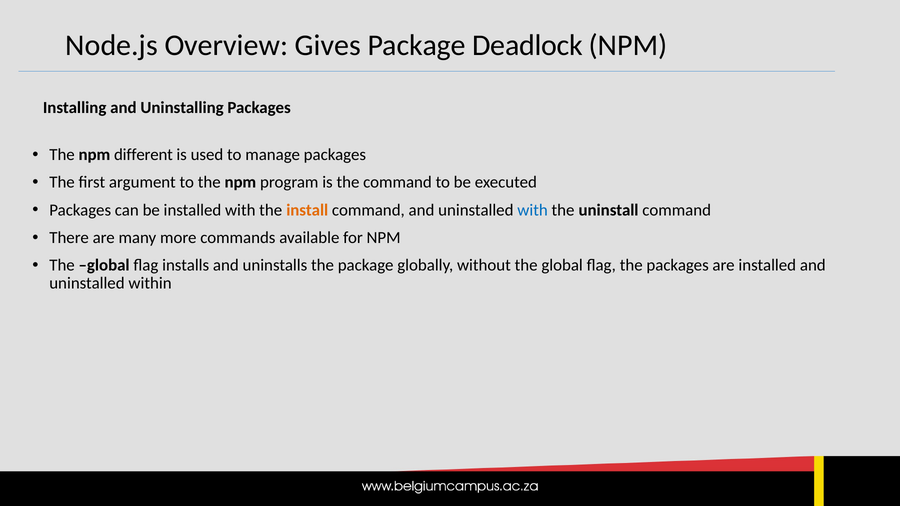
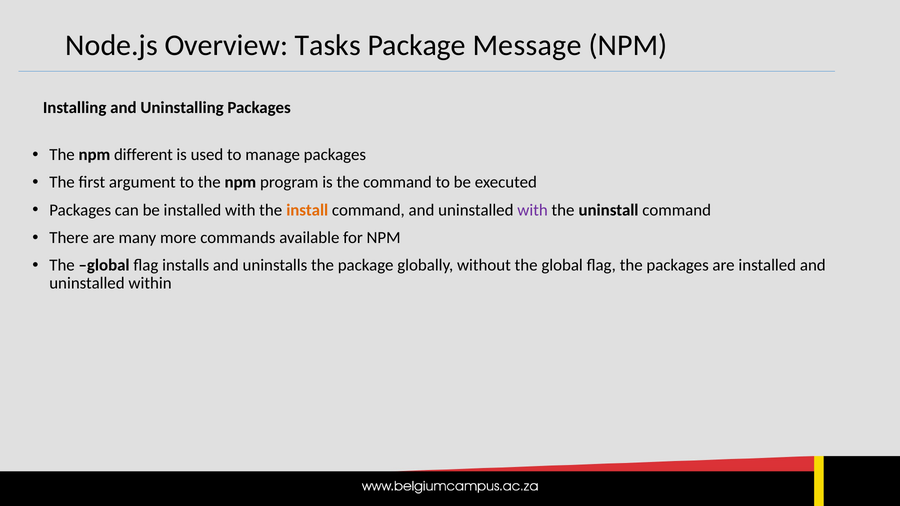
Gives: Gives -> Tasks (328, 46)
Deadlock: Deadlock -> Message (527, 46)
with colour: blue -> purple (533, 210)
